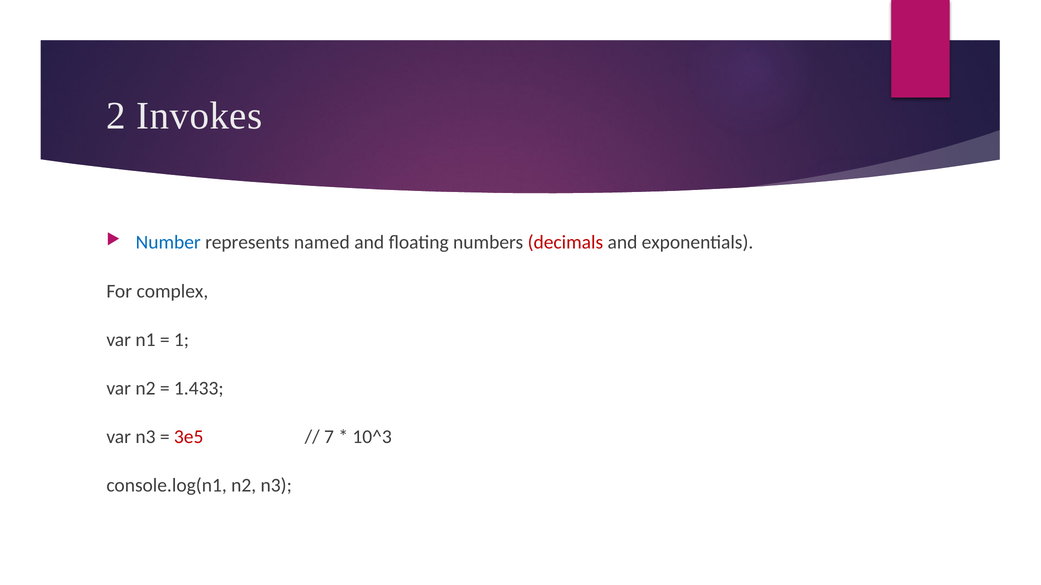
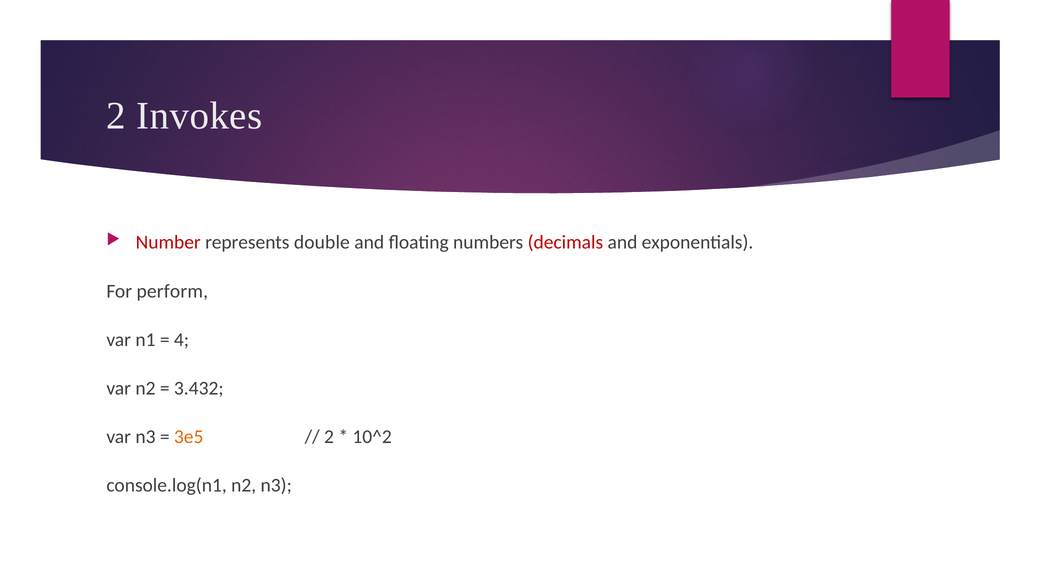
Number colour: blue -> red (168, 243)
named: named -> double (322, 243)
complex: complex -> perform (172, 291)
1: 1 -> 4 (181, 340)
1.433: 1.433 -> 3.432 (199, 389)
3e5 colour: red -> orange (189, 437)
7: 7 -> 2 (329, 437)
10^3: 10^3 -> 10^2 (372, 437)
